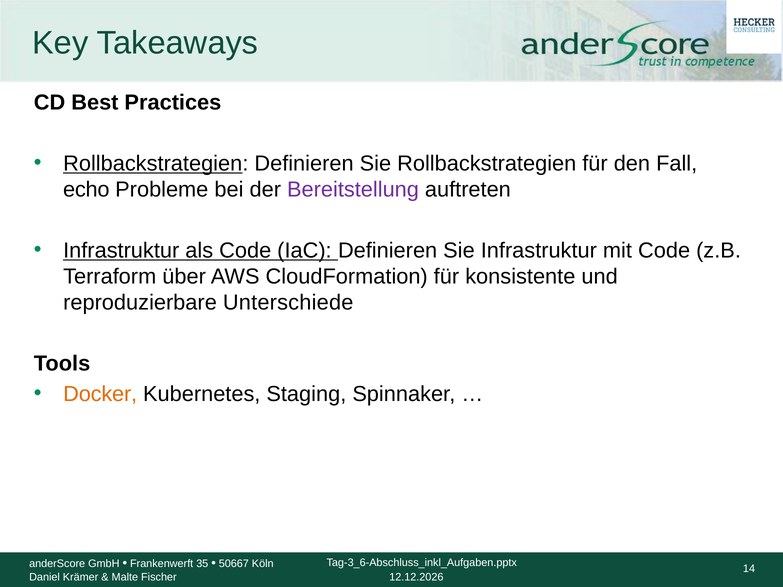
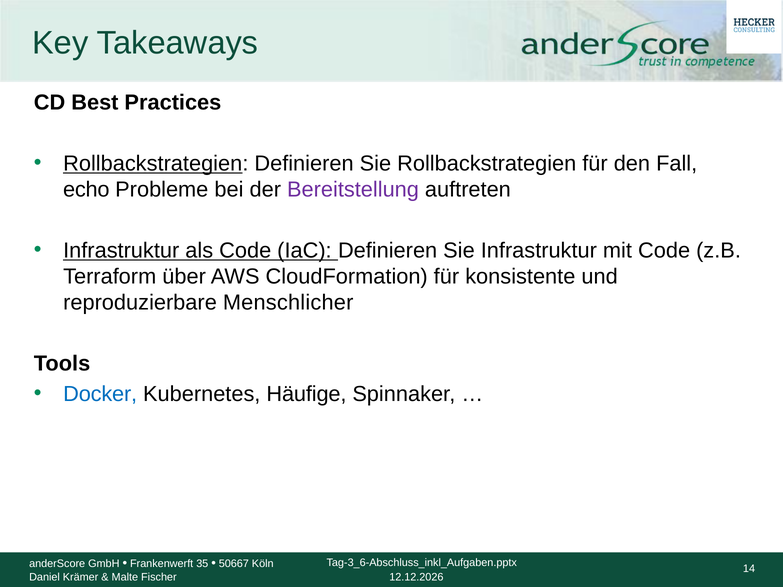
Unterschiede: Unterschiede -> Menschlicher (288, 303)
Docker colour: orange -> blue (100, 394)
Staging: Staging -> Häufige (306, 394)
